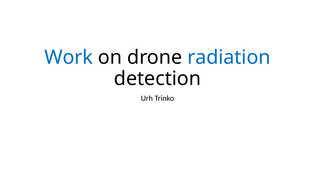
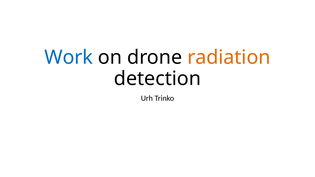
radiation colour: blue -> orange (229, 57)
